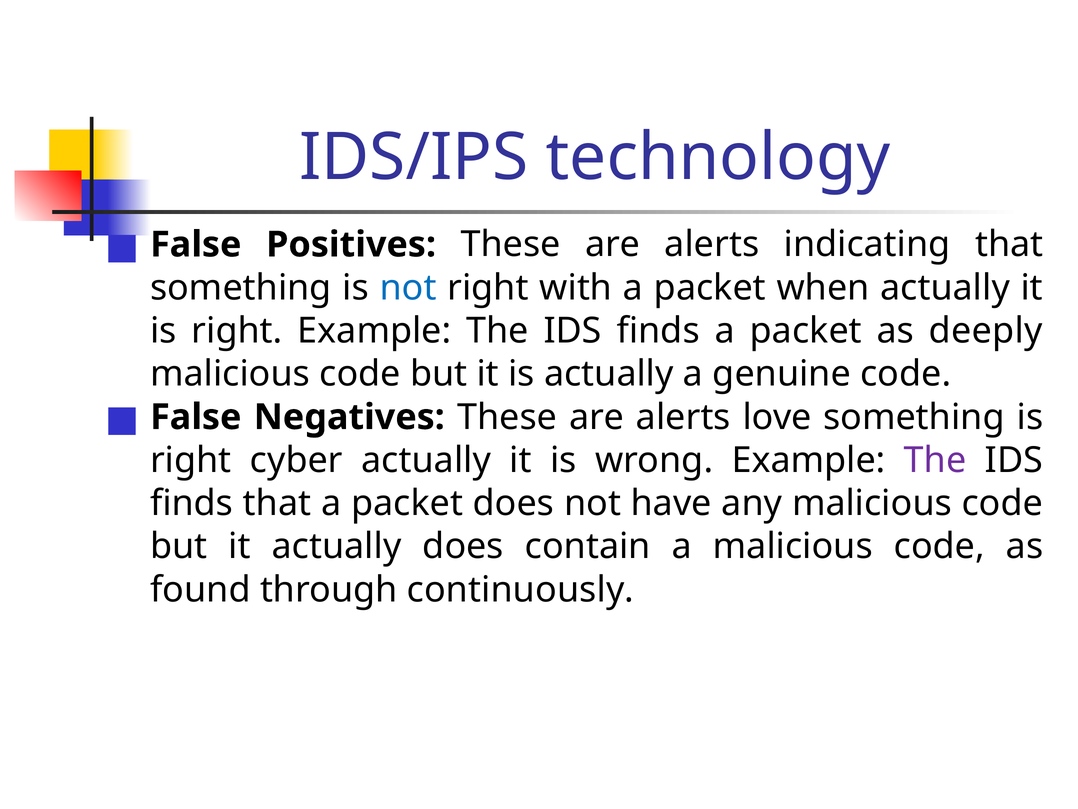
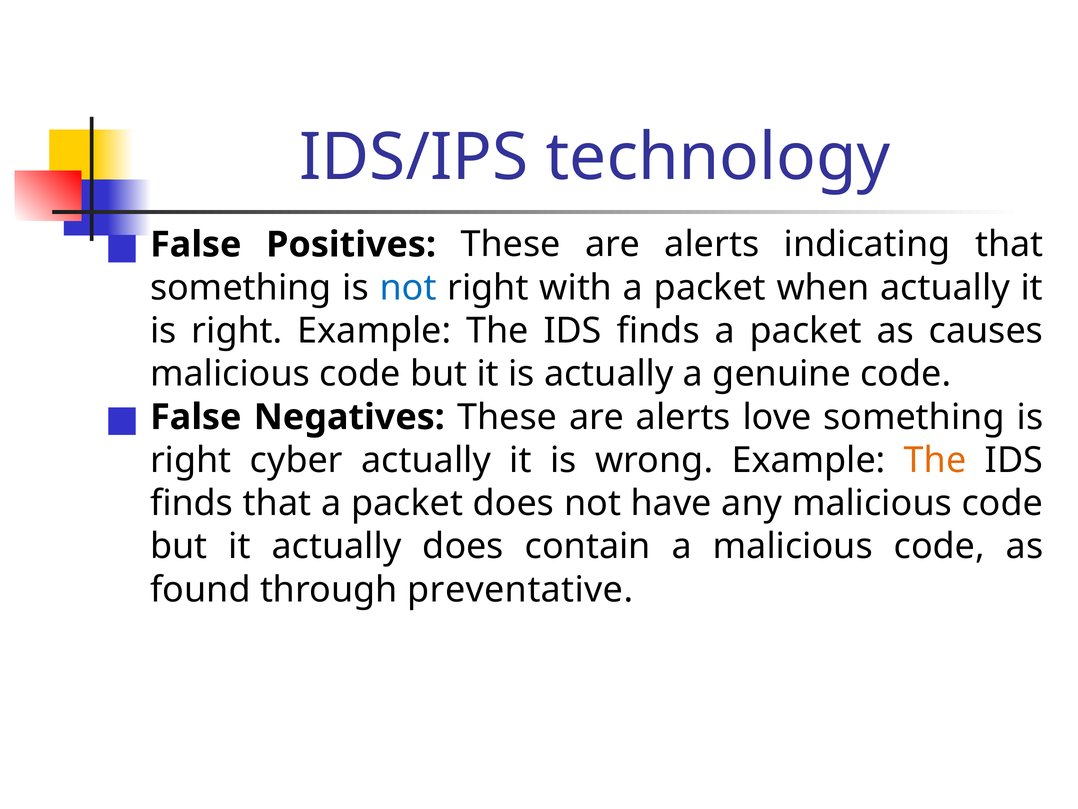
deeply: deeply -> causes (986, 331)
The colour: purple -> orange (935, 460)
continuously: continuously -> preventative (520, 589)
